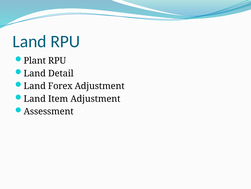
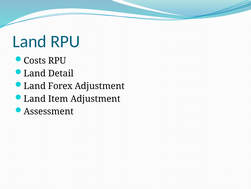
Plant: Plant -> Costs (35, 60)
